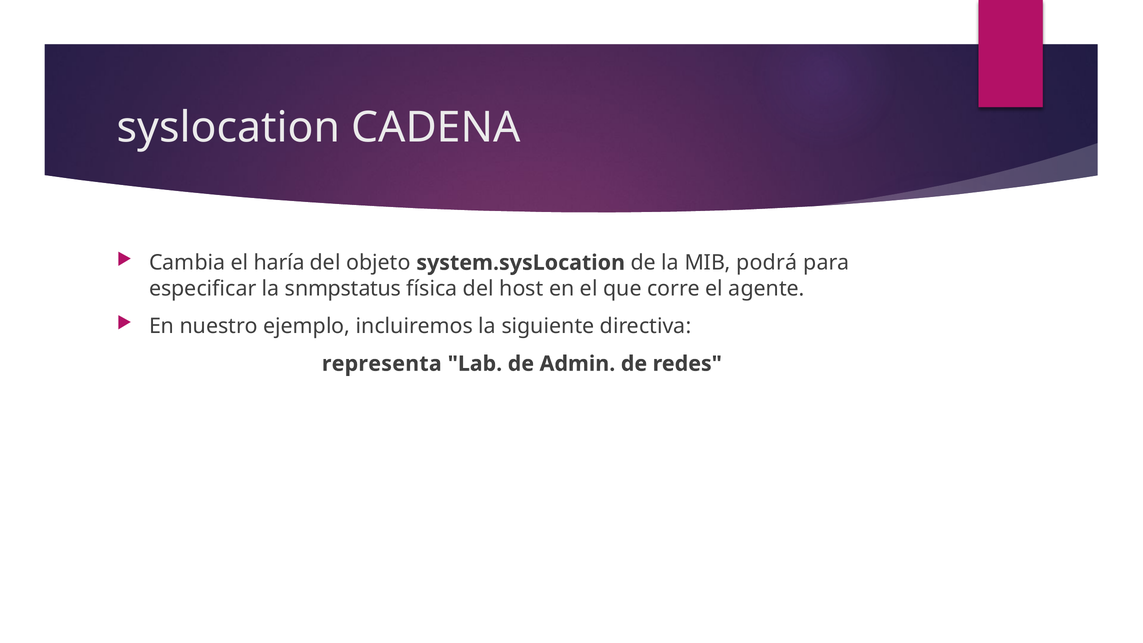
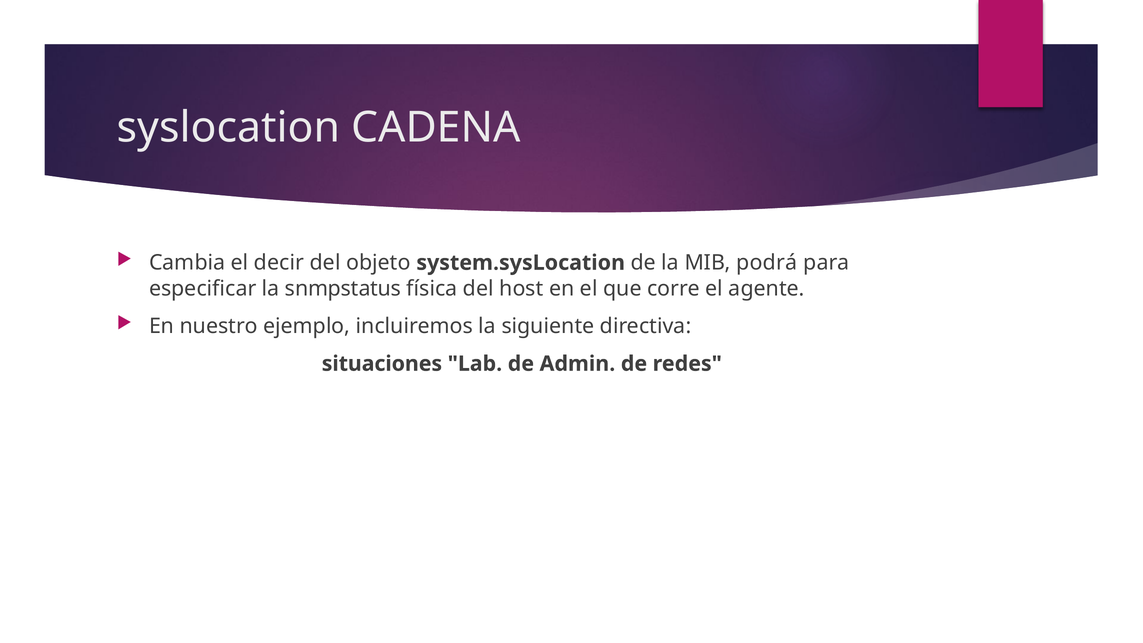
haría: haría -> decir (279, 263)
representa: representa -> situaciones (382, 364)
